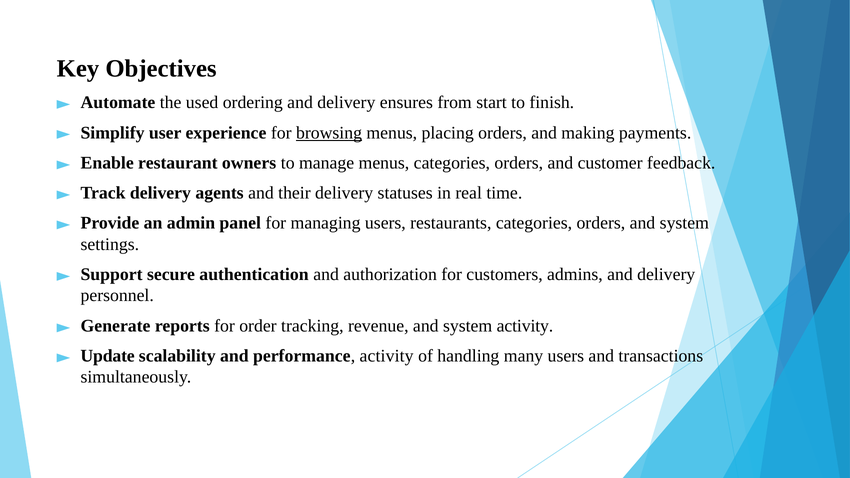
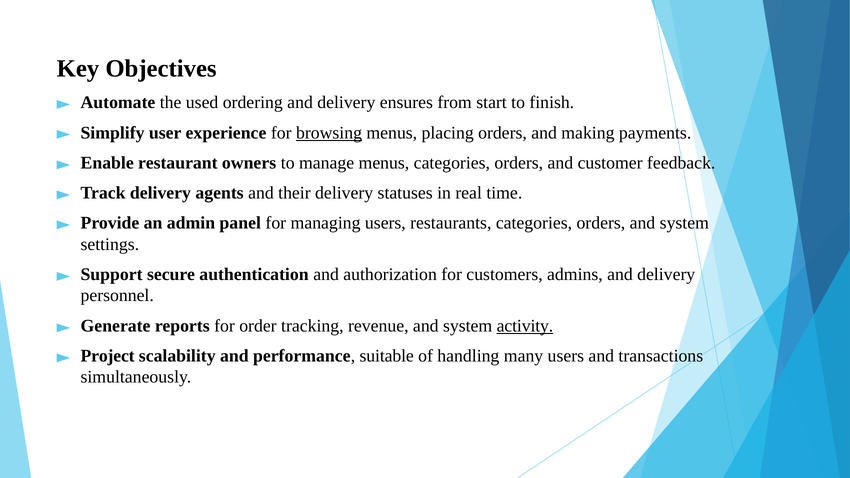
activity underline: none -> present (525, 326)
Update: Update -> Project (108, 356)
performance activity: activity -> suitable (387, 356)
